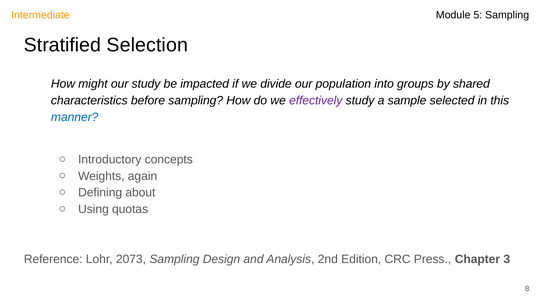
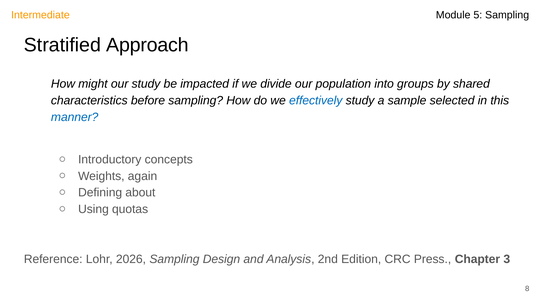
Selection: Selection -> Approach (147, 45)
effectively colour: purple -> blue (316, 101)
2073: 2073 -> 2026 (131, 259)
